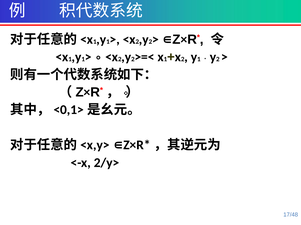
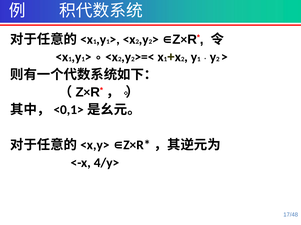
2/y>: 2/y> -> 4/y> (107, 163)
